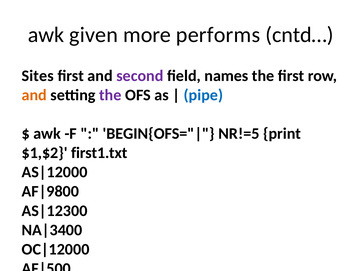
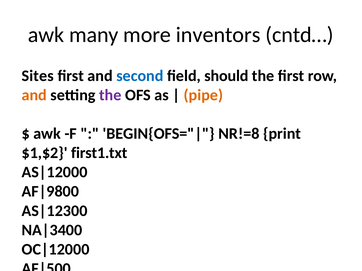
given: given -> many (94, 35)
performs: performs -> inventors (218, 35)
second colour: purple -> blue (140, 76)
names: names -> should (226, 76)
pipe colour: blue -> orange (203, 95)
NR!=5: NR!=5 -> NR!=8 (239, 134)
